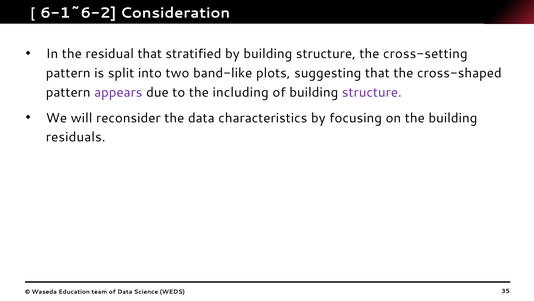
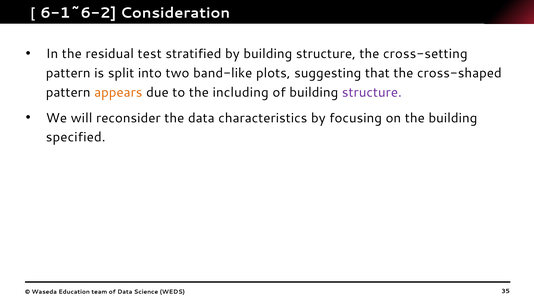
residual that: that -> test (150, 54)
appears colour: purple -> orange (118, 92)
residuals: residuals -> specified (76, 137)
